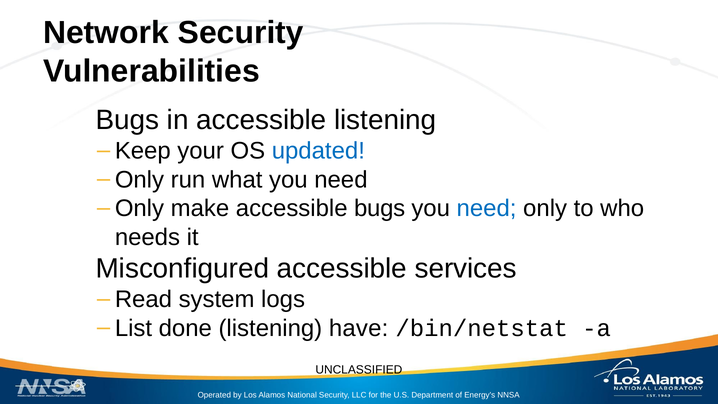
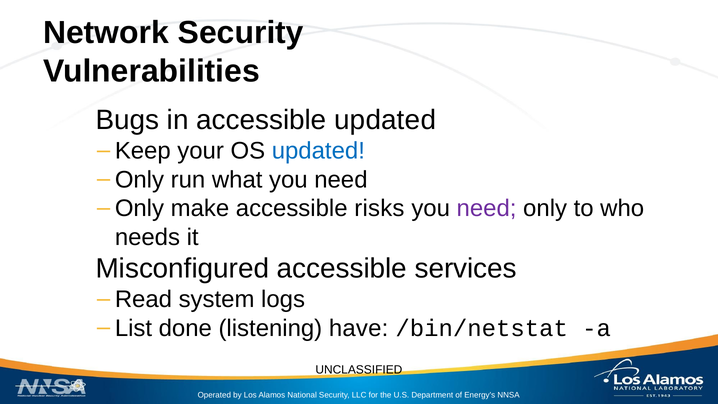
accessible listening: listening -> updated (385, 120)
bugs: bugs -> risks (379, 208)
need colour: blue -> purple (487, 208)
